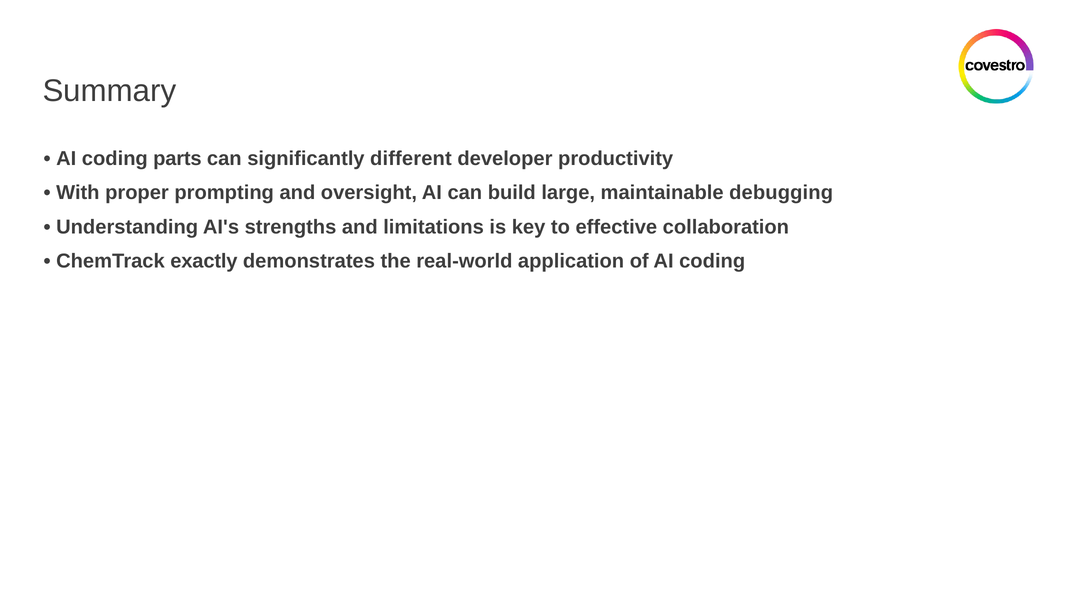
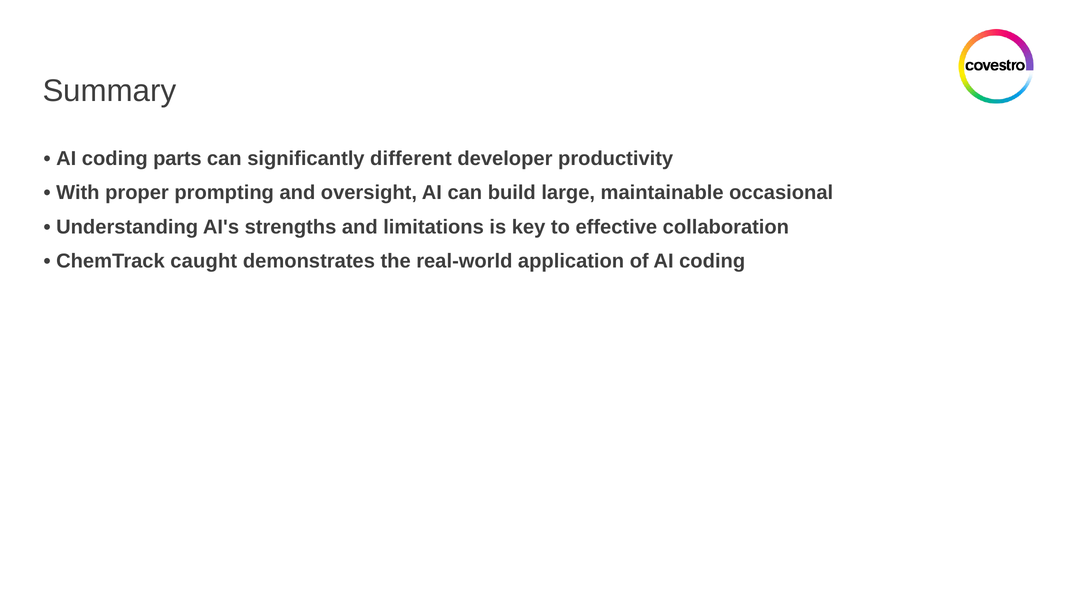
debugging: debugging -> occasional (781, 193)
exactly: exactly -> caught (204, 261)
